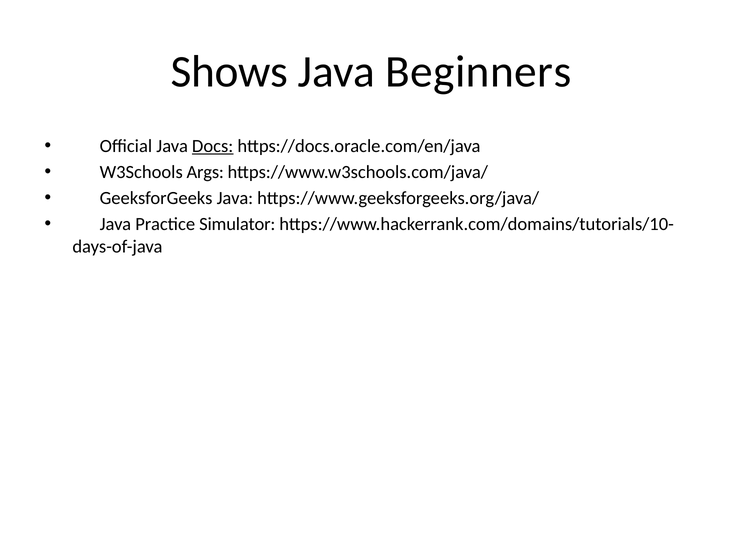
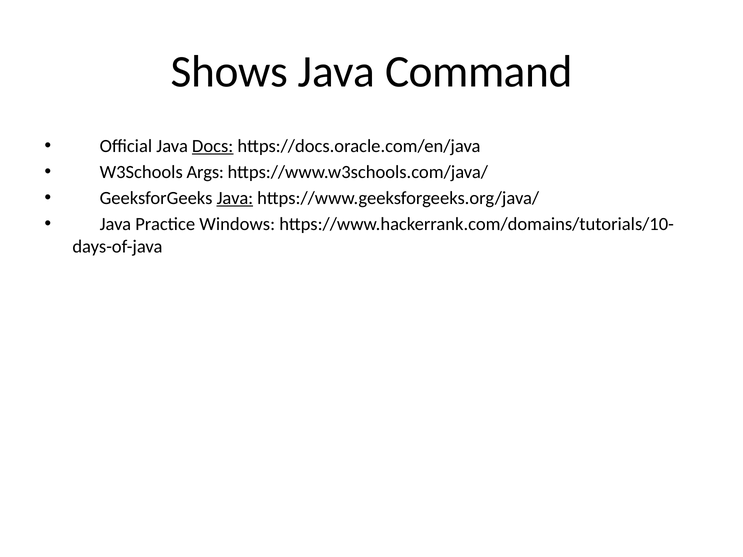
Beginners: Beginners -> Command (479, 72)
Java underline: none -> present (235, 198)
Simulator: Simulator -> Windows (237, 224)
